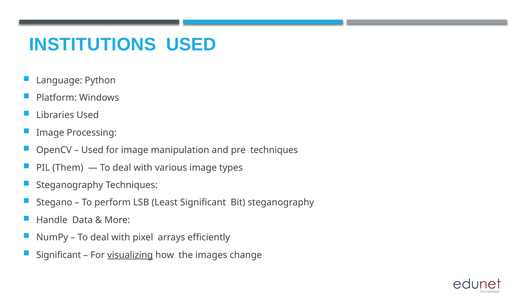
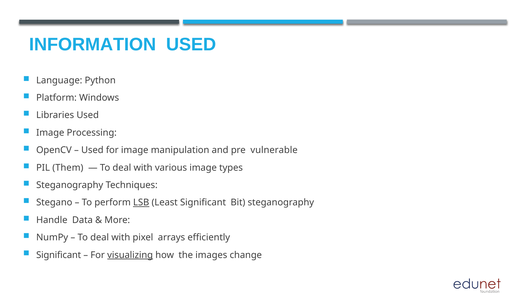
INSTITUTIONS: INSTITUTIONS -> INFORMATION (93, 44)
pre techniques: techniques -> vulnerable (274, 150)
LSB underline: none -> present (141, 202)
